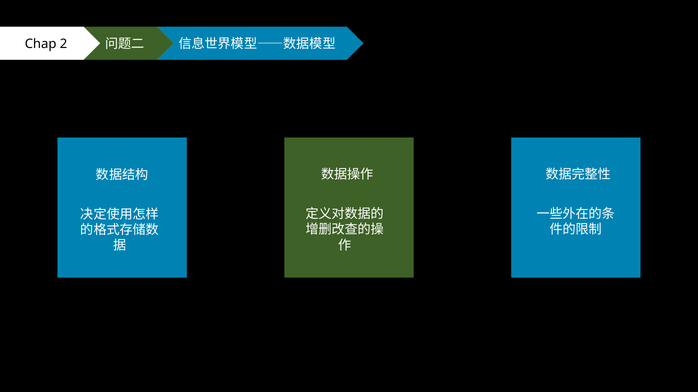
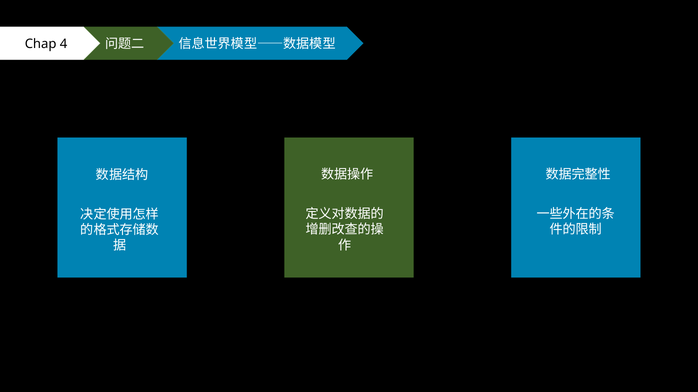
2: 2 -> 4 (64, 44)
